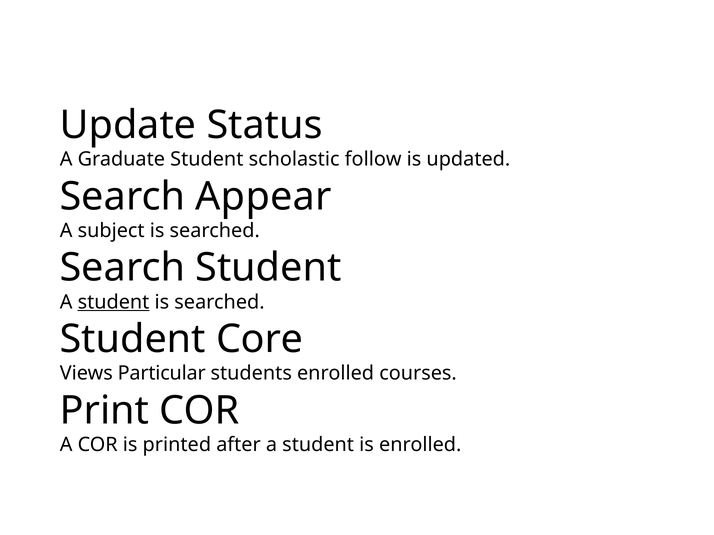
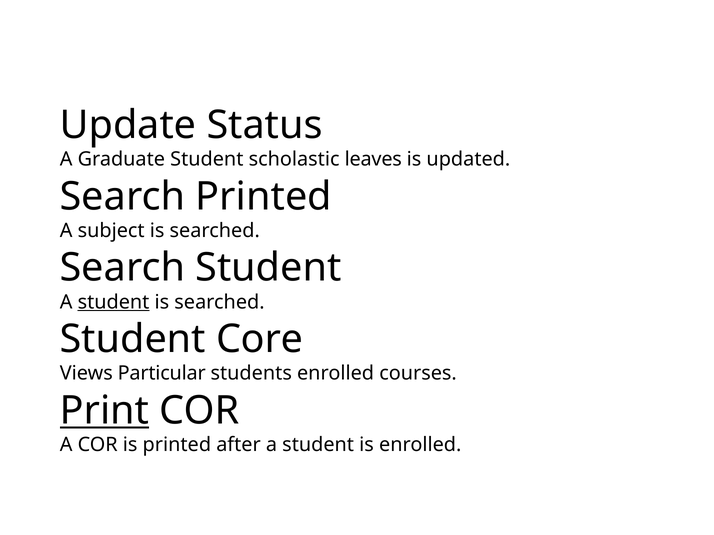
follow: follow -> leaves (373, 160)
Search Appear: Appear -> Printed (264, 197)
Print underline: none -> present (104, 411)
